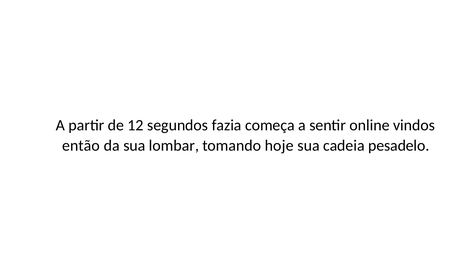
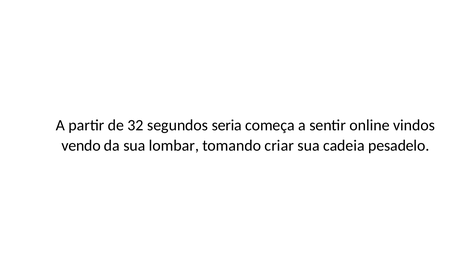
12: 12 -> 32 (136, 125)
fazia: fazia -> seria (227, 125)
então: então -> vendo (81, 145)
hoje: hoje -> criar (279, 145)
